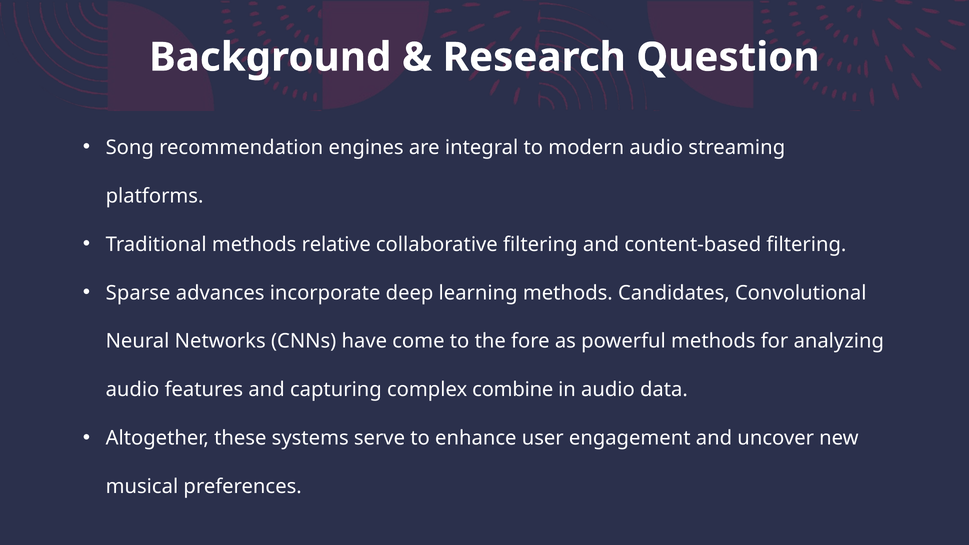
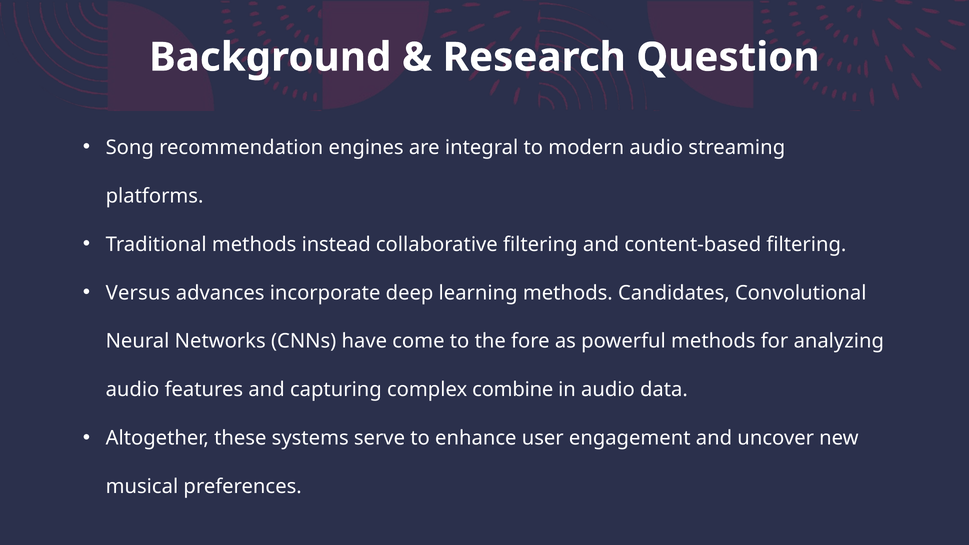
relative: relative -> instead (336, 244)
Sparse: Sparse -> Versus (138, 293)
